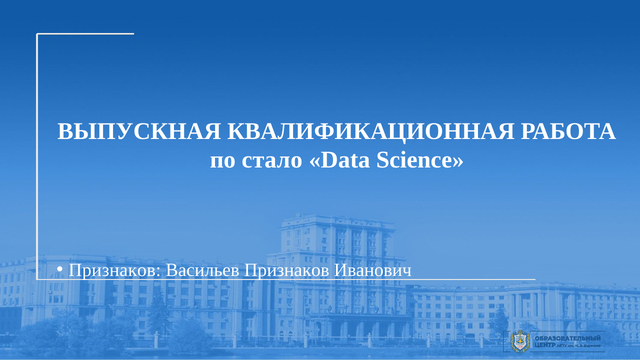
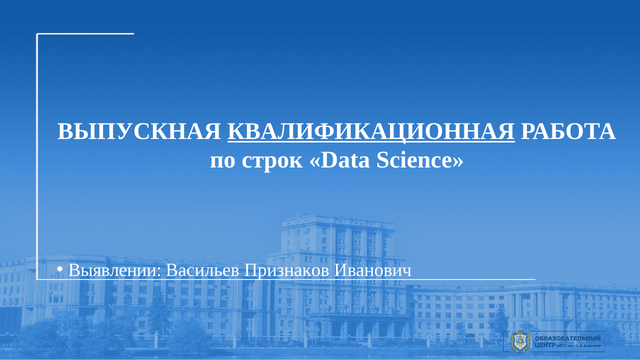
КВАЛИФИКАЦИОННАЯ underline: none -> present (371, 131)
стало: стало -> строк (272, 160)
Признаков: Признаков -> Выявлении (115, 270)
